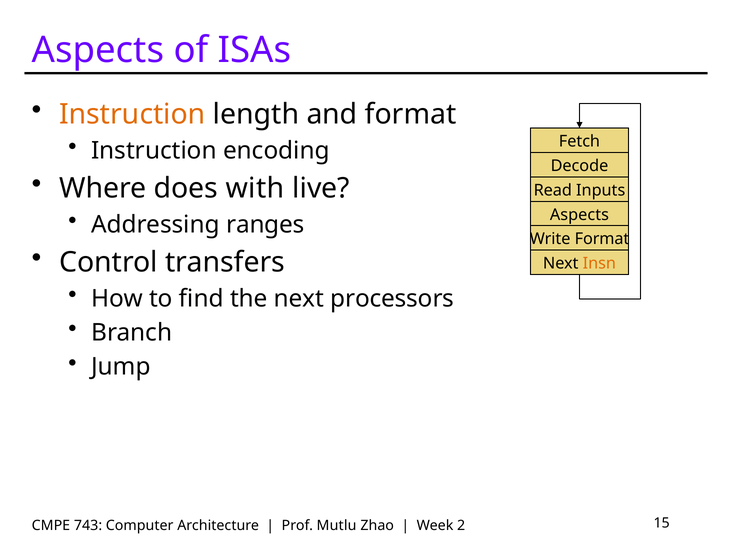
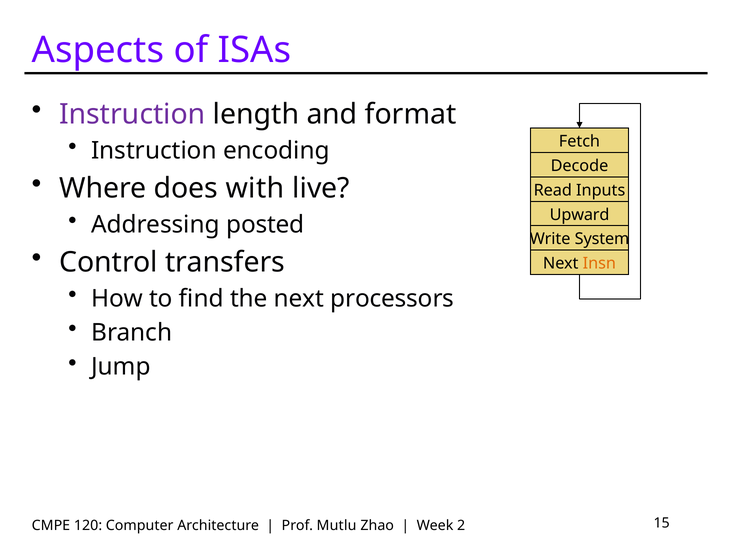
Instruction colour: orange -> purple (132, 114)
Aspects: Aspects -> Upward (580, 215)
ranges: ranges -> posted (265, 225)
Write Format: Format -> System (602, 239)
743: 743 -> 120 (88, 526)
